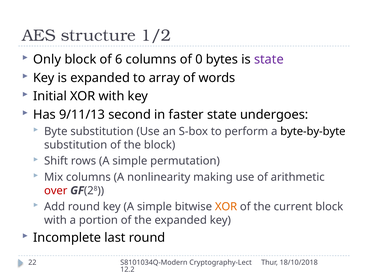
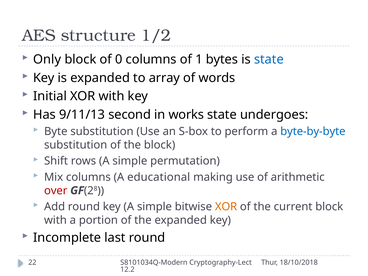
6: 6 -> 0 (119, 59)
0: 0 -> 1 (199, 59)
state colour: purple -> blue (269, 59)
faster: faster -> works (186, 115)
byte-by-byte colour: black -> blue (313, 131)
nonlinearity: nonlinearity -> educational (159, 177)
